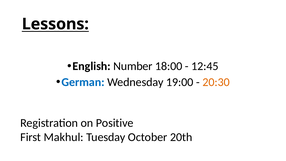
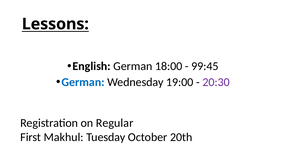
English Number: Number -> German (133, 66)
12:45: 12:45 -> 99:45 (205, 66)
20:30 colour: orange -> purple (216, 82)
Positive: Positive -> Regular (115, 123)
